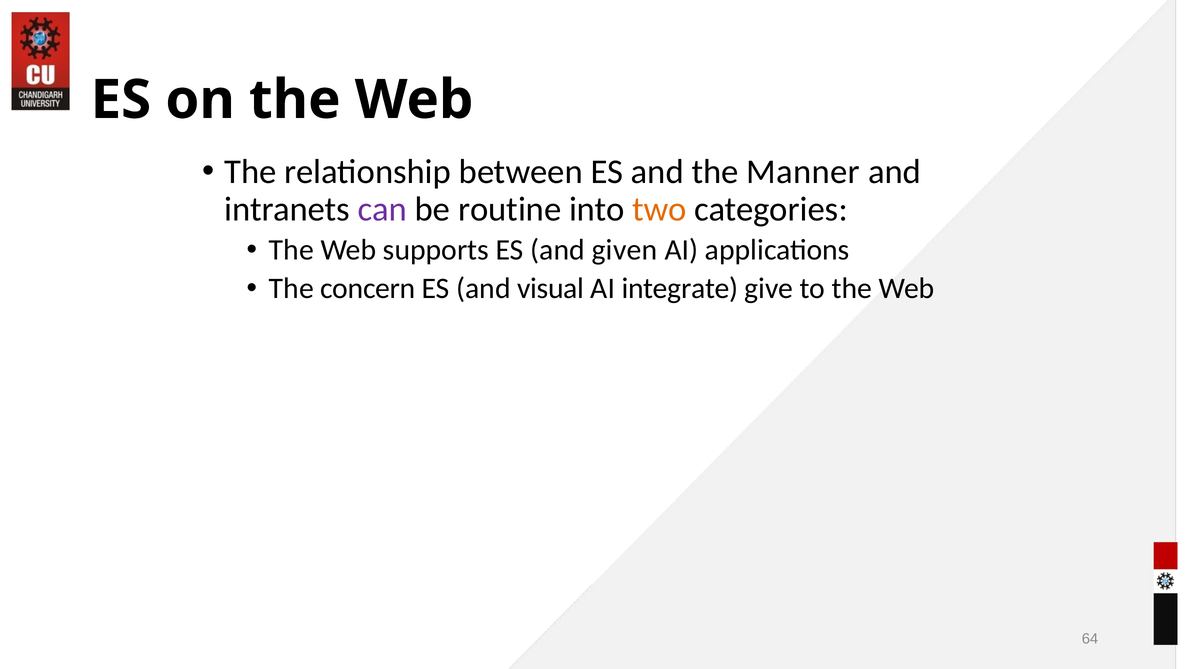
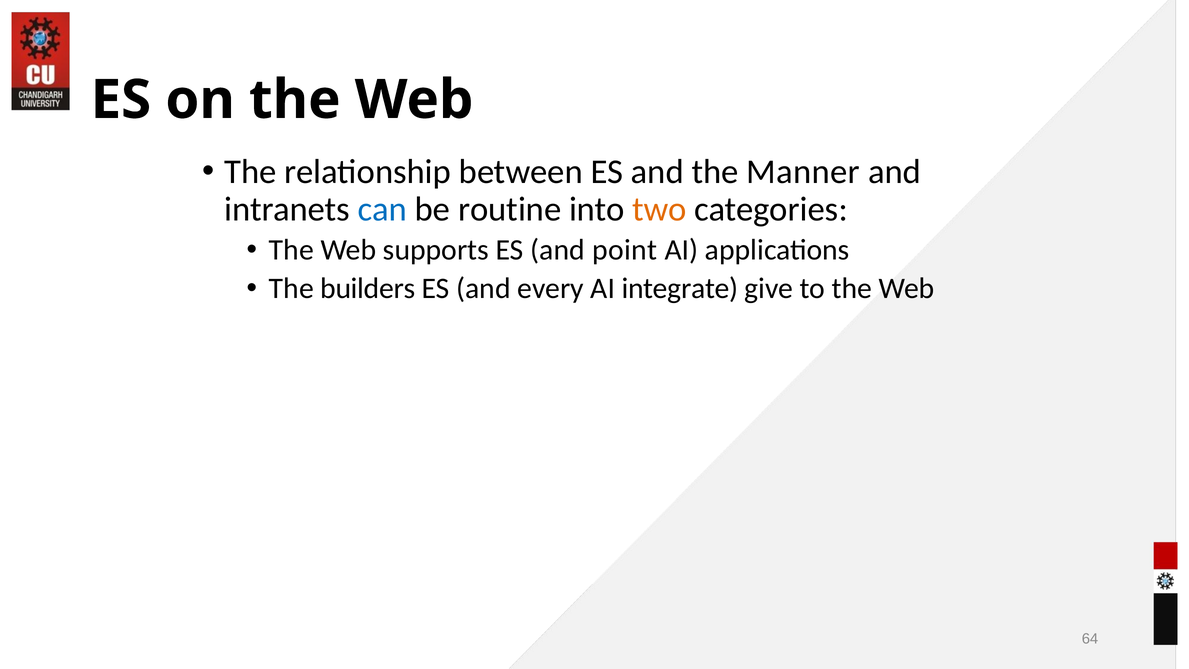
can colour: purple -> blue (382, 209)
given: given -> point (625, 250)
concern: concern -> builders (368, 288)
visual: visual -> every (551, 288)
